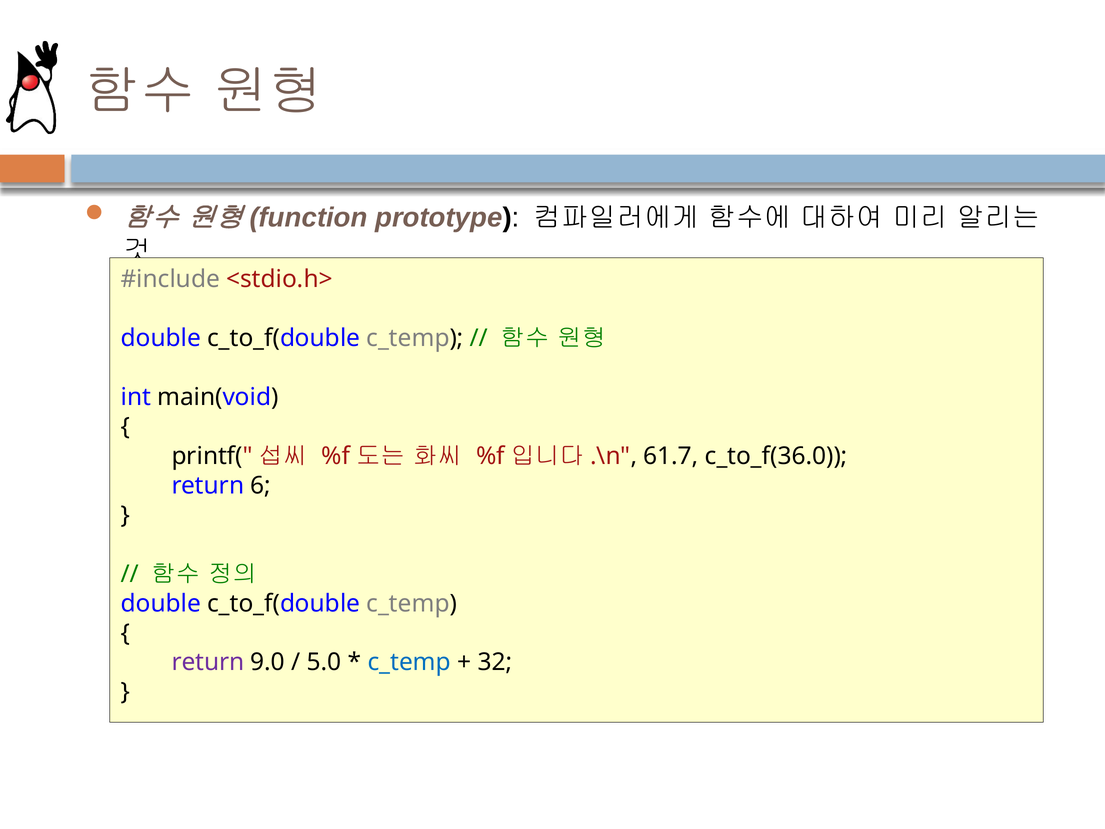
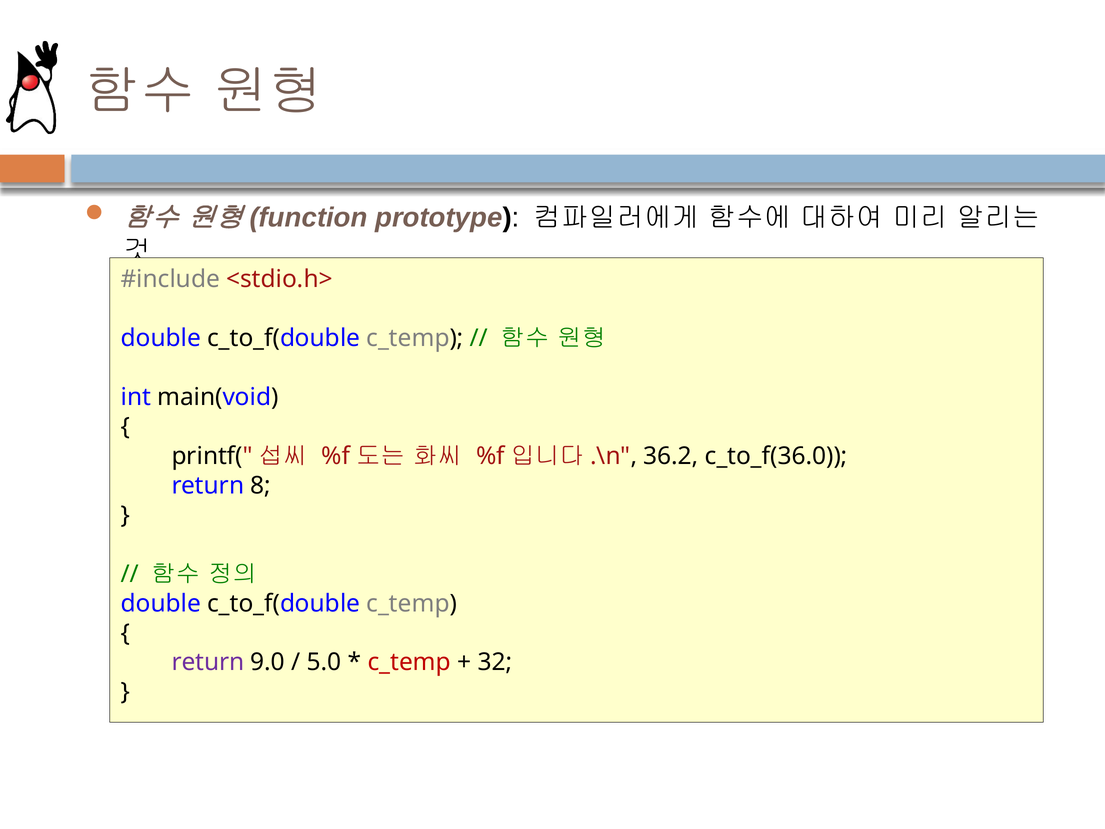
61.7: 61.7 -> 36.2 (671, 456)
6: 6 -> 8 (261, 485)
c_temp colour: blue -> red (409, 662)
